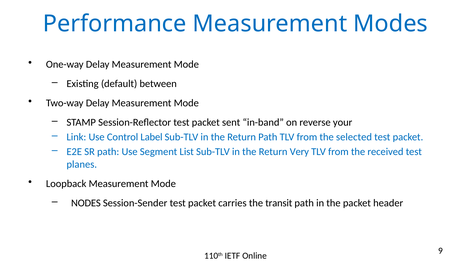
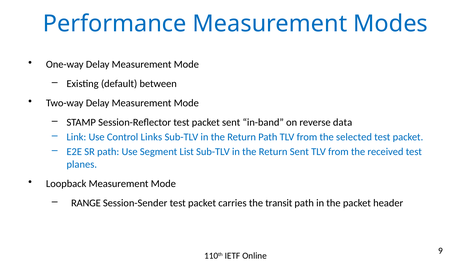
your: your -> data (343, 122)
Label: Label -> Links (151, 137)
Return Very: Very -> Sent (299, 152)
NODES: NODES -> RANGE (86, 203)
